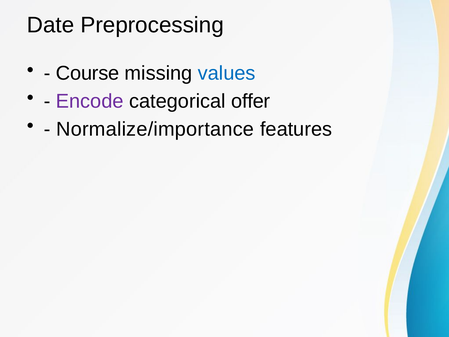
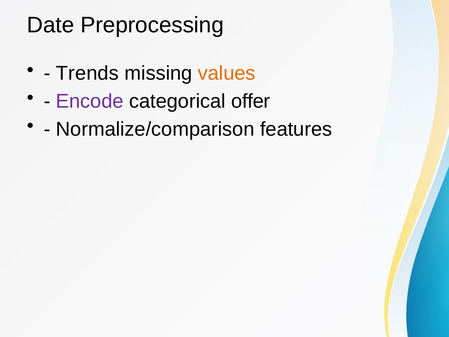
Course: Course -> Trends (87, 73)
values colour: blue -> orange (227, 73)
Normalize/importance: Normalize/importance -> Normalize/comparison (155, 129)
